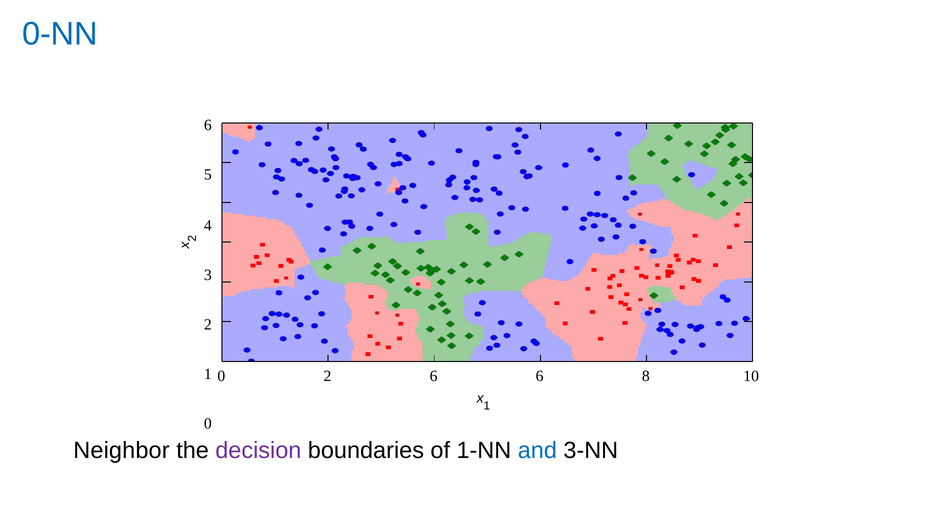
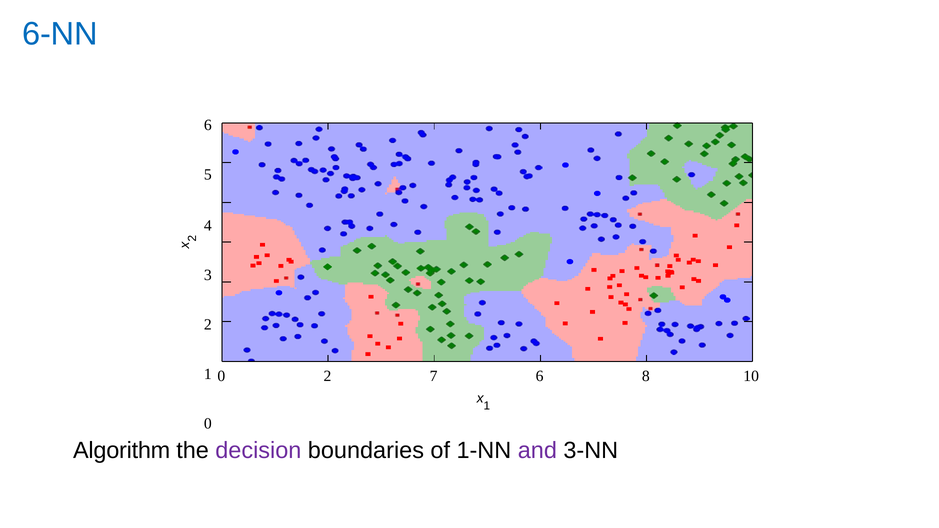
0-NN: 0-NN -> 6-NN (60, 34)
2 6: 6 -> 7 (434, 376)
Neighbor: Neighbor -> Algorithm (122, 451)
and colour: blue -> purple (537, 451)
